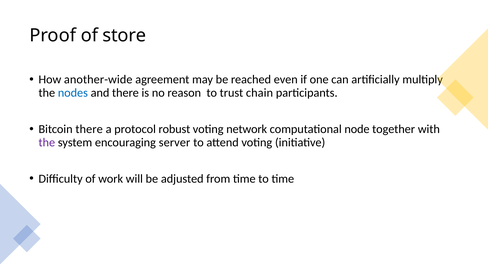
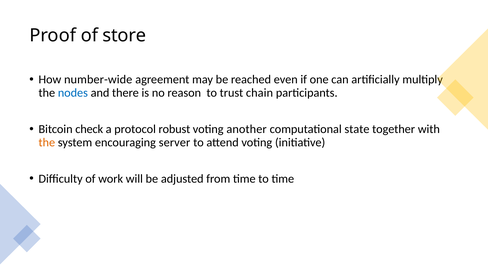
another-wide: another-wide -> number-wide (98, 80)
Bitcoin there: there -> check (89, 129)
network: network -> another (247, 129)
node: node -> state (357, 129)
the colour: purple -> orange (47, 143)
